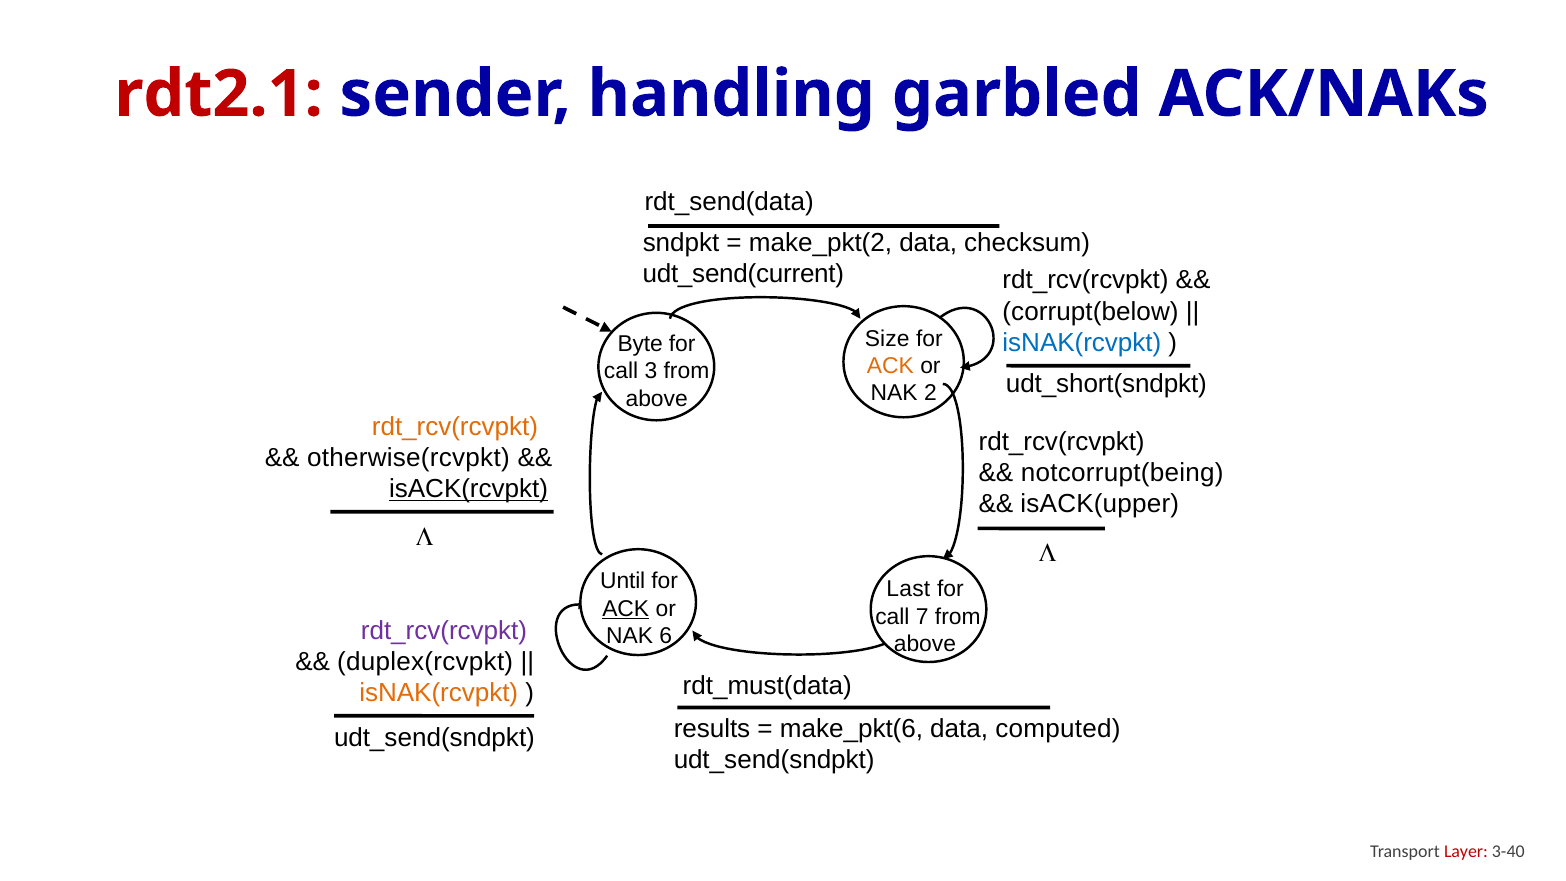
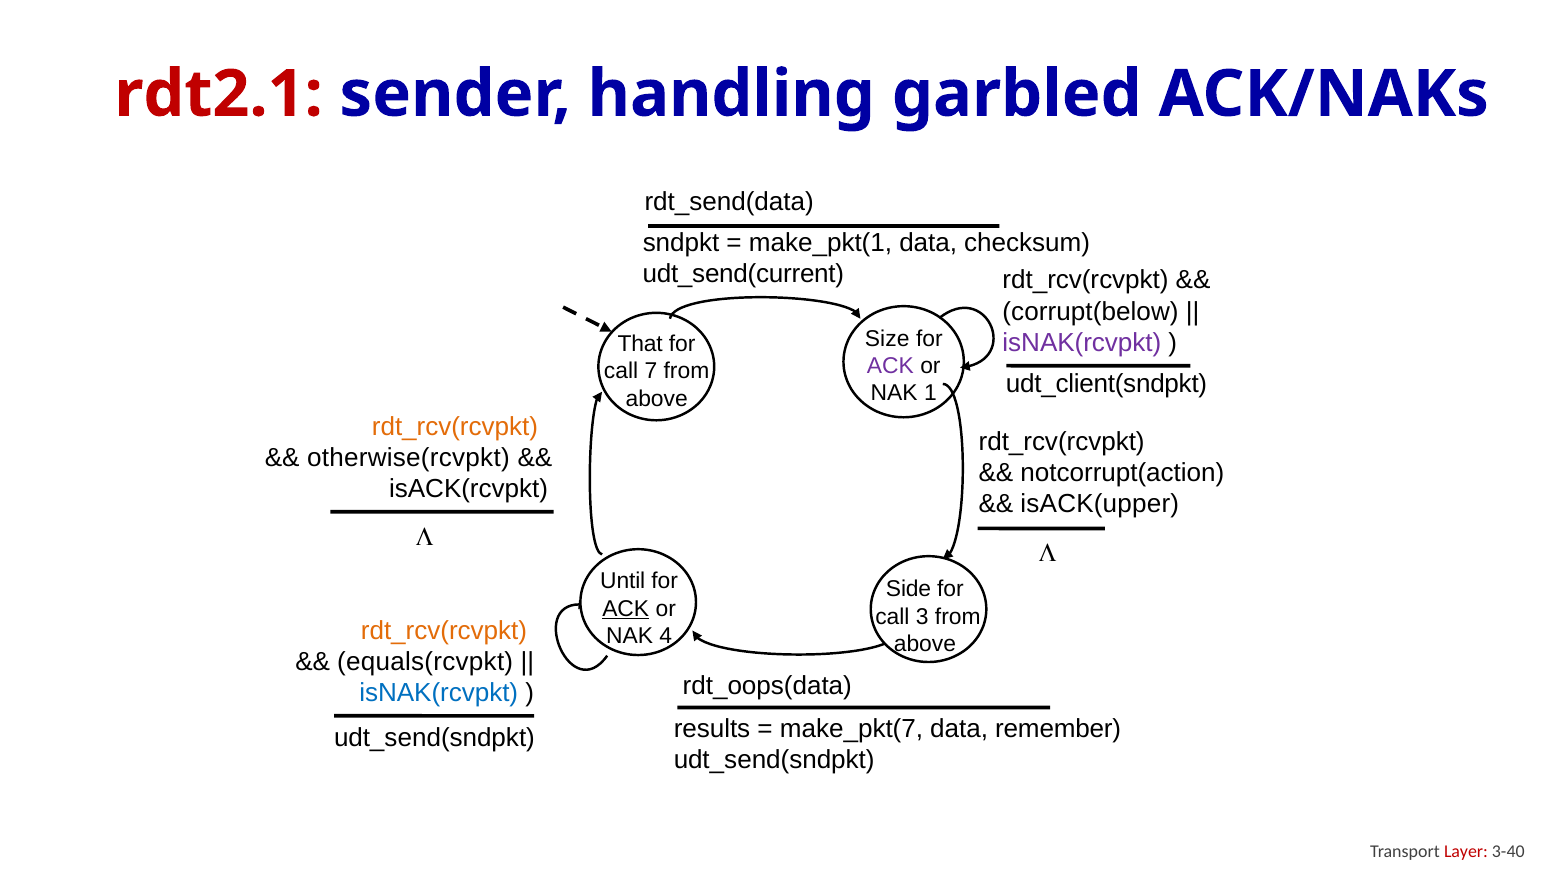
make_pkt(2: make_pkt(2 -> make_pkt(1 (821, 242)
isNAK(rcvpkt colour: blue -> purple (1082, 343)
Byte: Byte -> That (640, 344)
ACK colour: orange -> purple (890, 366)
3: 3 -> 7 (651, 371)
udt_short(sndpkt: udt_short(sndpkt -> udt_client(sndpkt (1107, 384)
2: 2 -> 1 (930, 393)
notcorrupt(being: notcorrupt(being -> notcorrupt(action (1122, 473)
isACK(rcvpkt underline: present -> none (469, 489)
Last: Last -> Side (909, 589)
7: 7 -> 3 (922, 616)
rdt_rcv(rcvpkt colour: purple -> orange (444, 630)
6: 6 -> 4 (666, 636)
duplex(rcvpkt: duplex(rcvpkt -> equals(rcvpkt (425, 662)
rdt_must(data: rdt_must(data -> rdt_oops(data (767, 685)
isNAK(rcvpkt colour: orange -> blue (439, 693)
make_pkt(6: make_pkt(6 -> make_pkt(7 (851, 729)
computed: computed -> remember (1058, 729)
